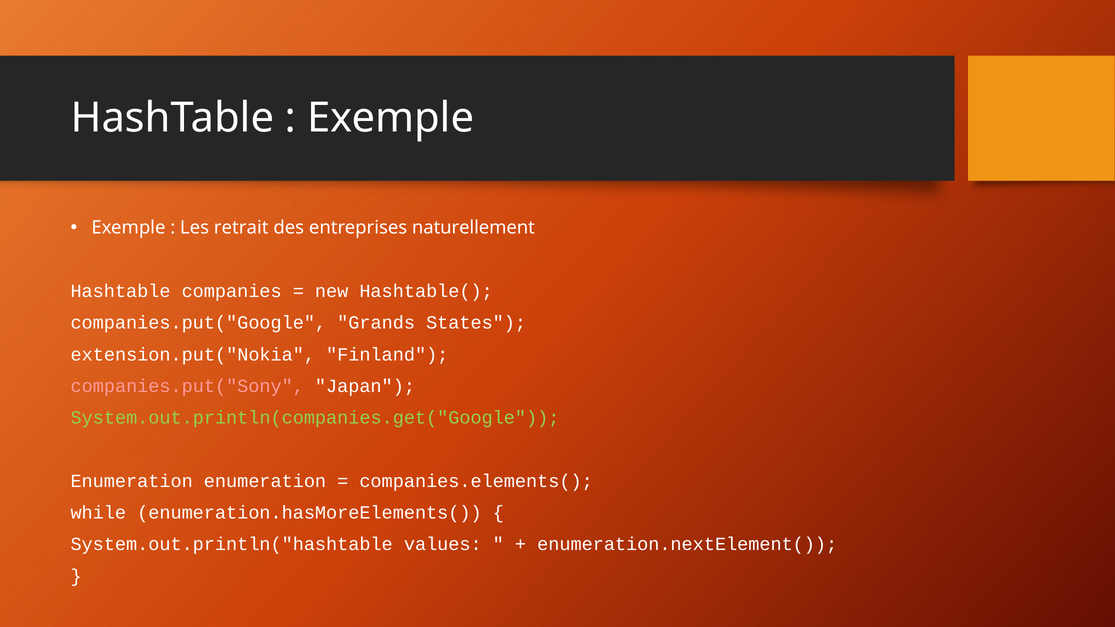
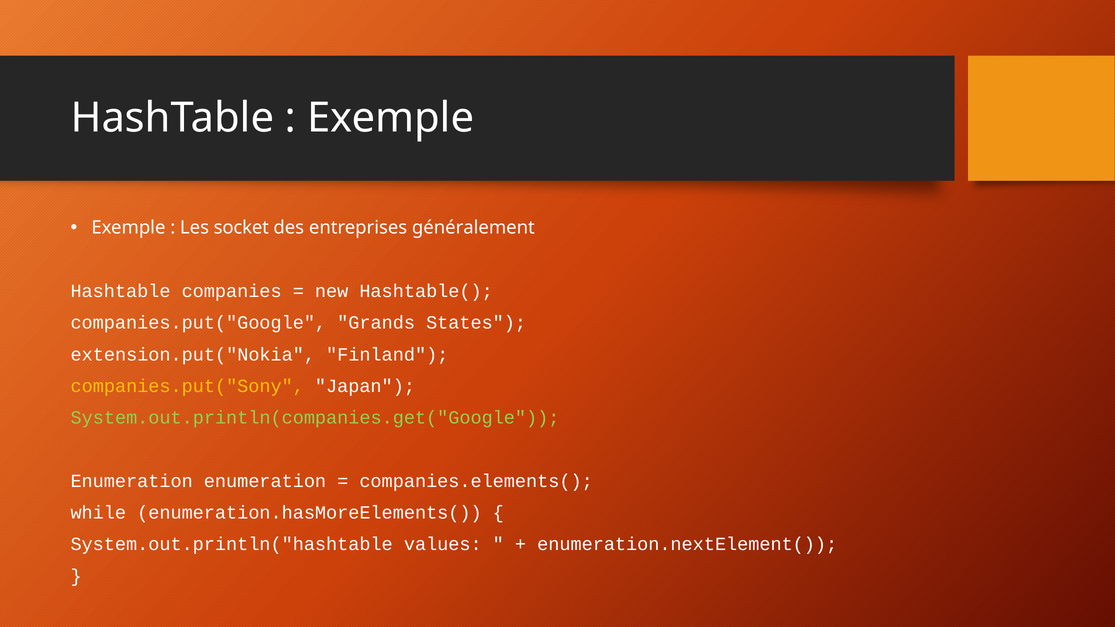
retrait: retrait -> socket (241, 228)
naturellement: naturellement -> généralement (473, 228)
companies.put("Sony colour: pink -> yellow (187, 386)
